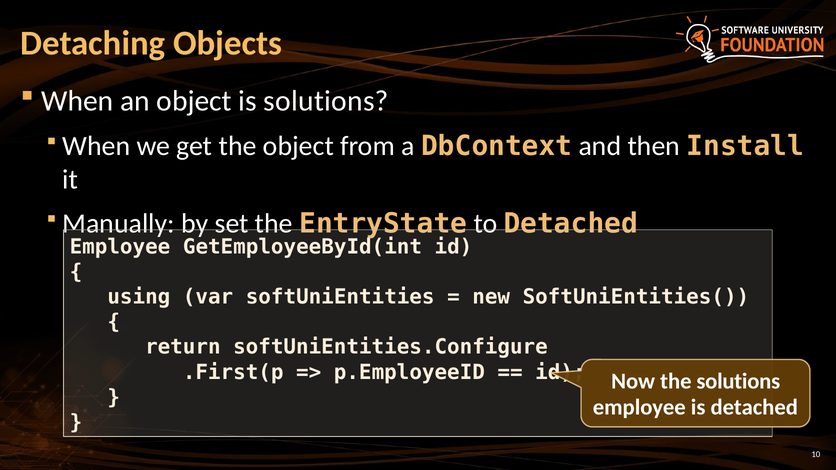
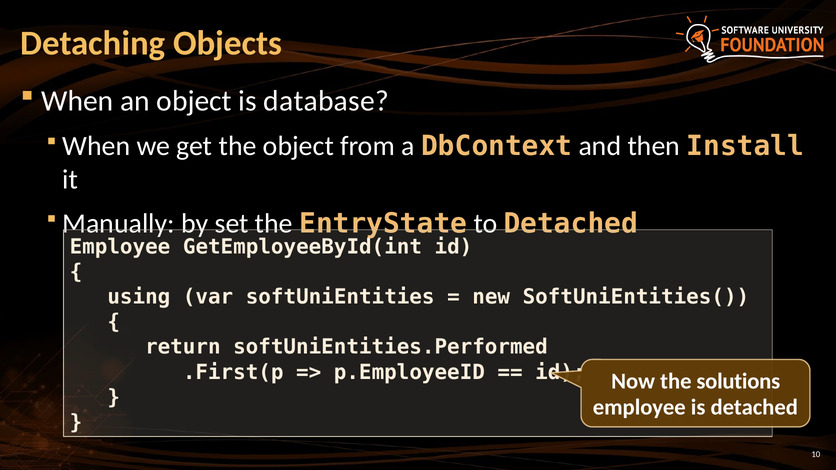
is solutions: solutions -> database (326, 101)
softUniEntities.Configure: softUniEntities.Configure -> softUniEntities.Performed (390, 347)
